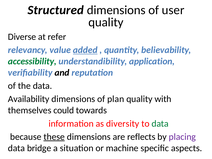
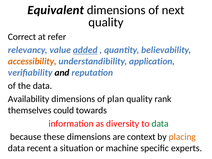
Structured: Structured -> Equivalent (56, 10)
user: user -> next (173, 10)
Diverse: Diverse -> Correct (22, 37)
accessibility colour: green -> orange (32, 61)
with: with -> rank (163, 99)
these underline: present -> none (54, 137)
reflects: reflects -> context (141, 137)
placing colour: purple -> orange (182, 137)
bridge: bridge -> recent (39, 148)
aspects: aspects -> experts (187, 148)
